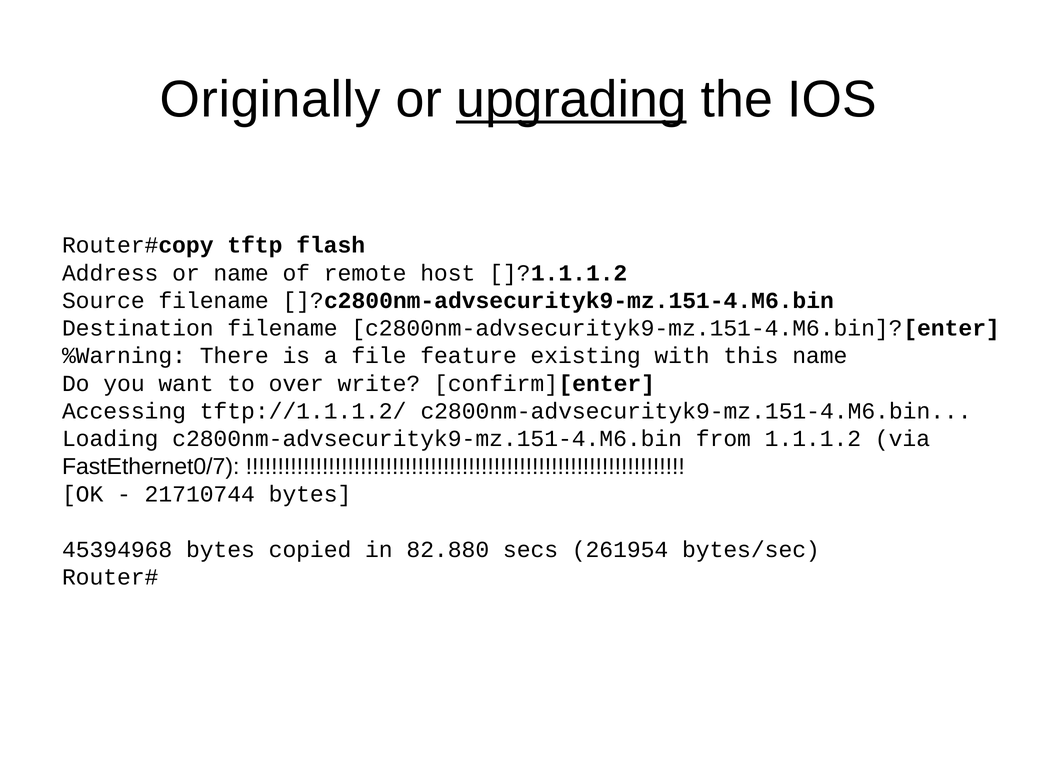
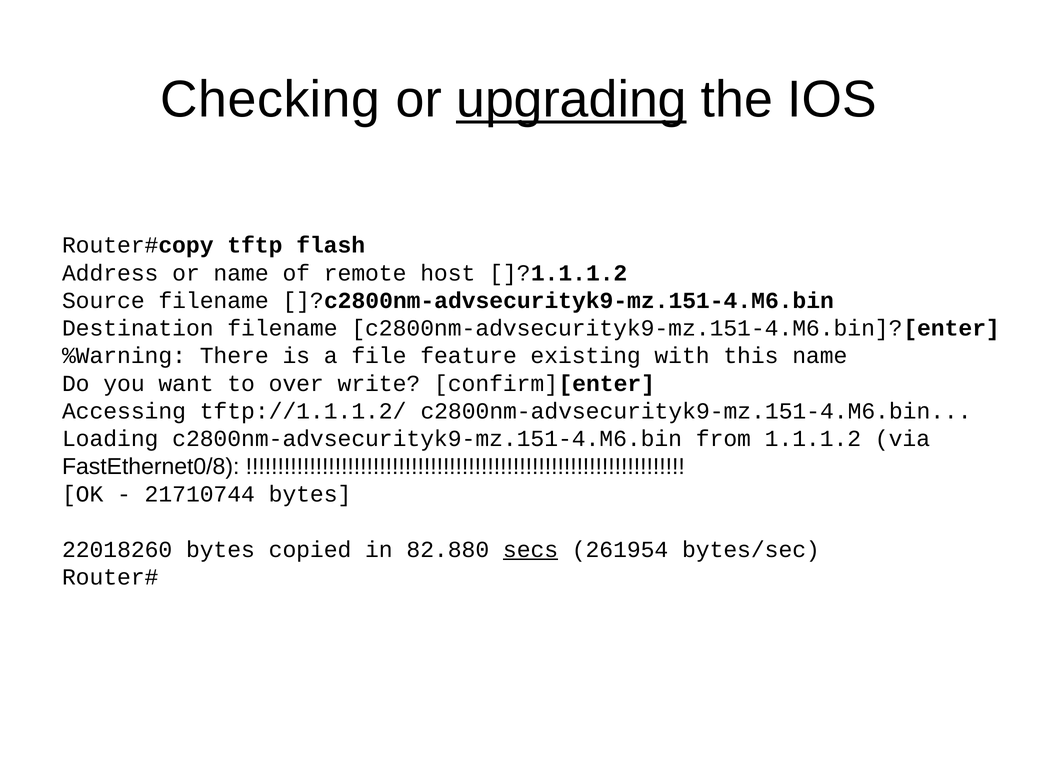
Originally: Originally -> Checking (270, 100)
FastEthernet0/7: FastEthernet0/7 -> FastEthernet0/8 (151, 466)
45394968: 45394968 -> 22018260 (117, 549)
secs underline: none -> present (531, 549)
